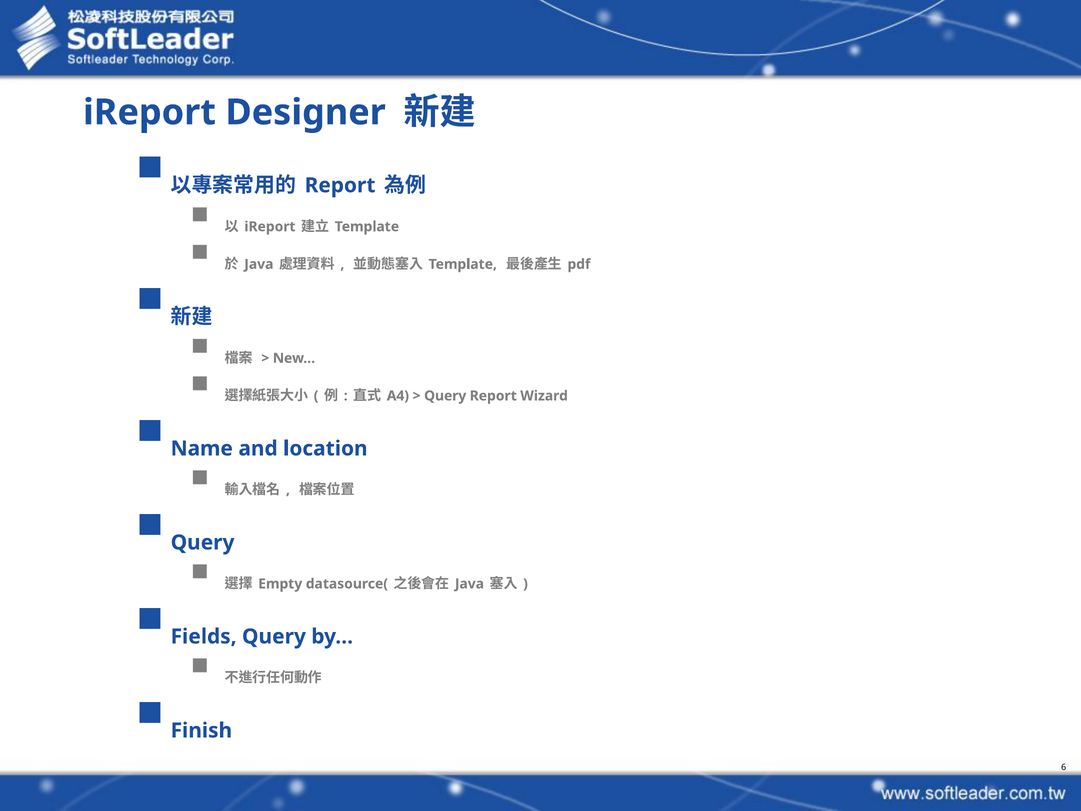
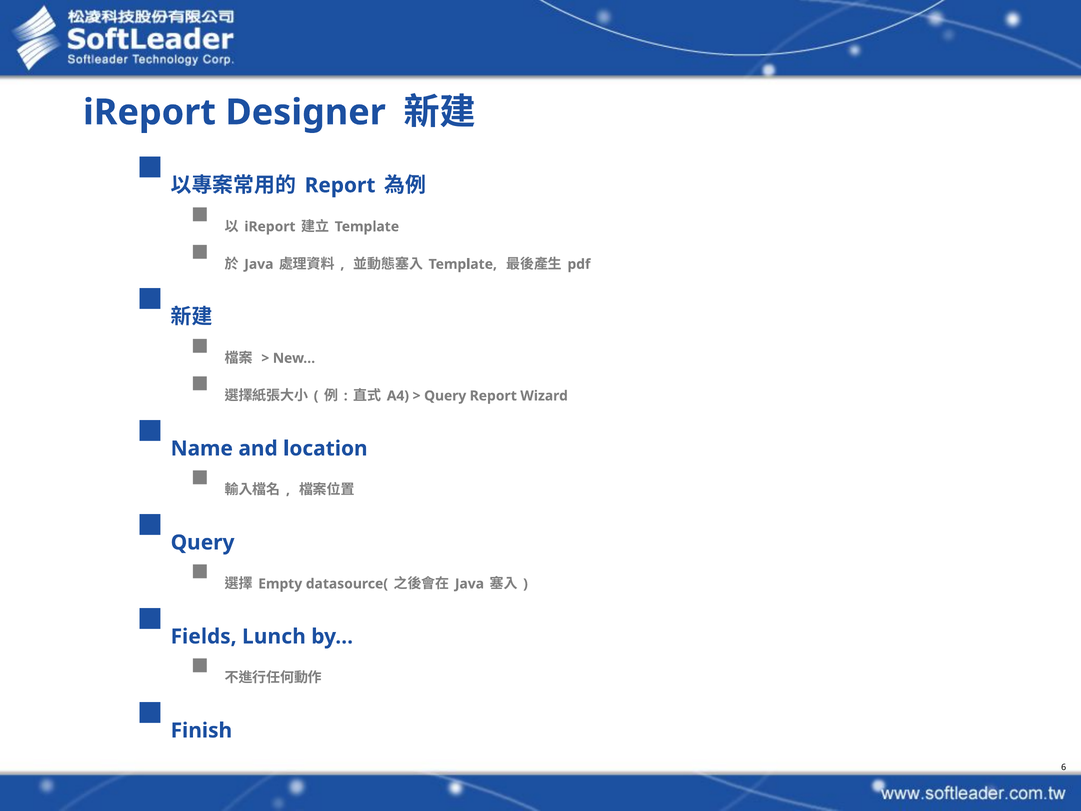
Fields Query: Query -> Lunch (274, 636)
